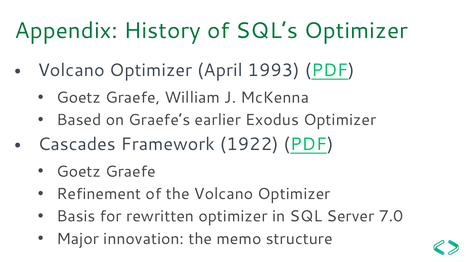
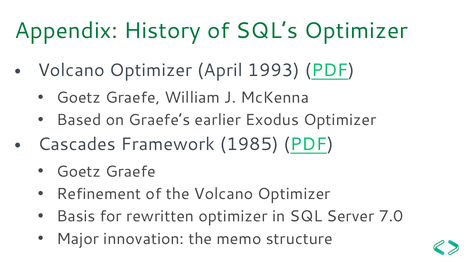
1922: 1922 -> 1985 (249, 144)
